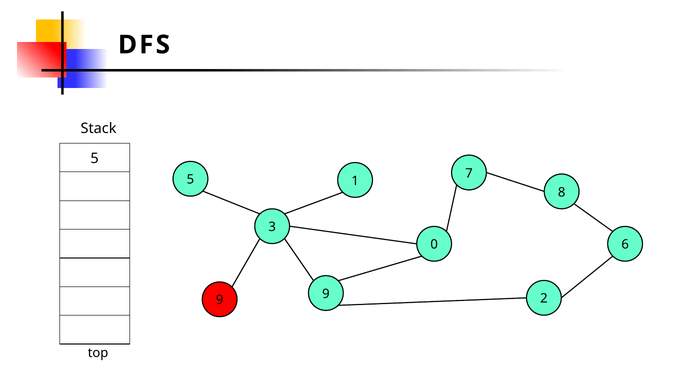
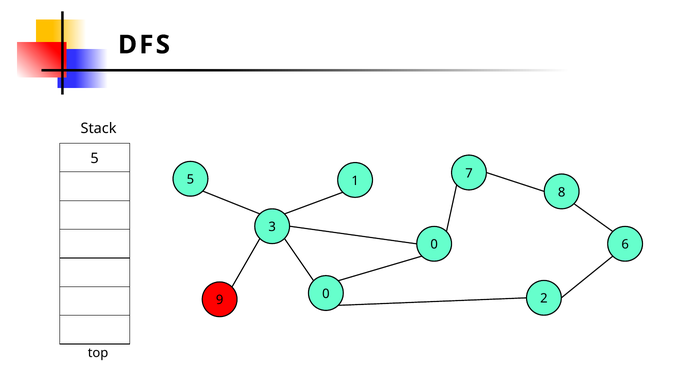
9 9: 9 -> 0 (326, 294)
